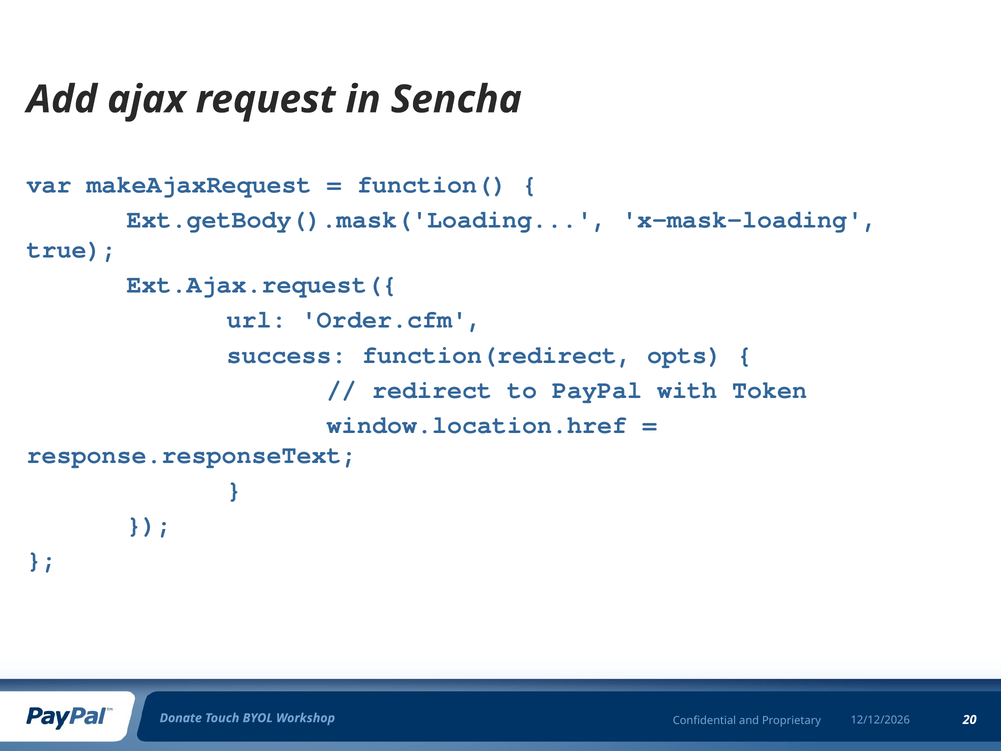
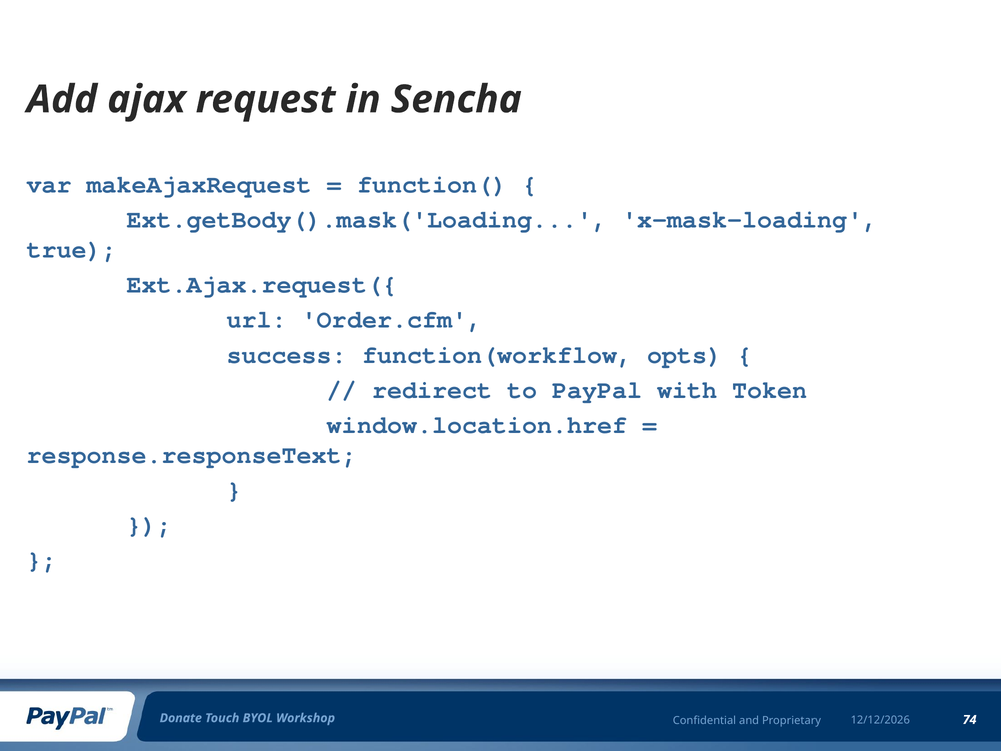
function(redirect: function(redirect -> function(workflow (497, 355)
20: 20 -> 74 (970, 720)
